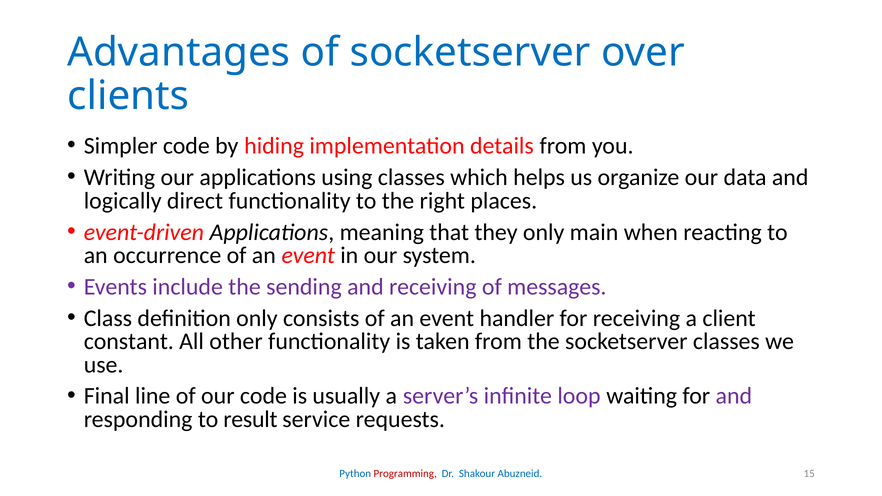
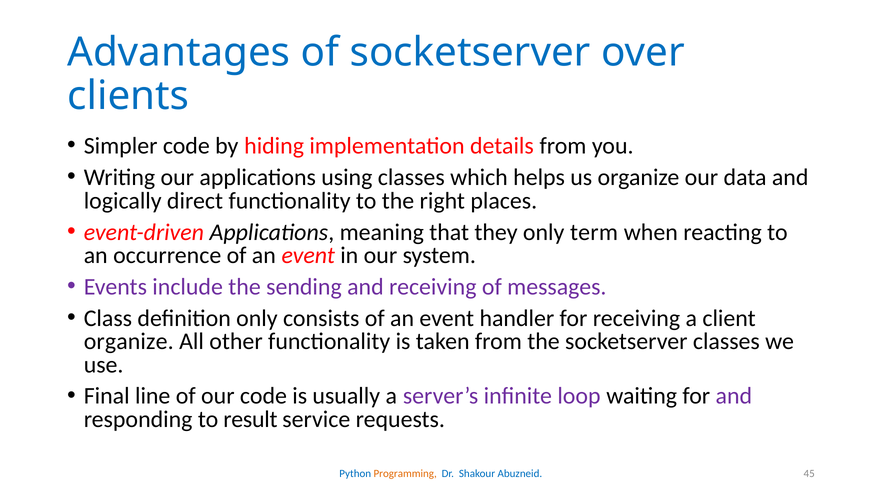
main: main -> term (594, 232)
constant: constant -> organize (129, 342)
Programming colour: red -> orange (405, 474)
15: 15 -> 45 (809, 474)
